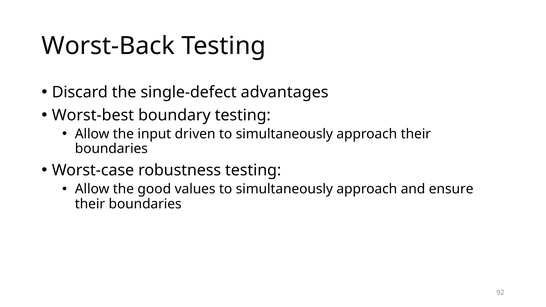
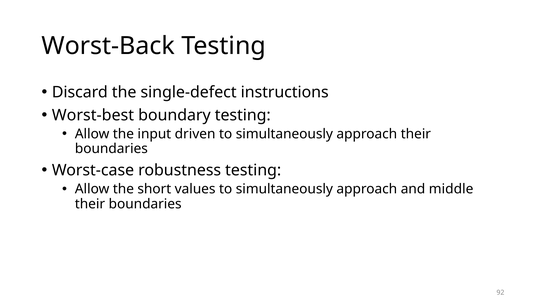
advantages: advantages -> instructions (285, 92)
good: good -> short (154, 189)
ensure: ensure -> middle (451, 189)
